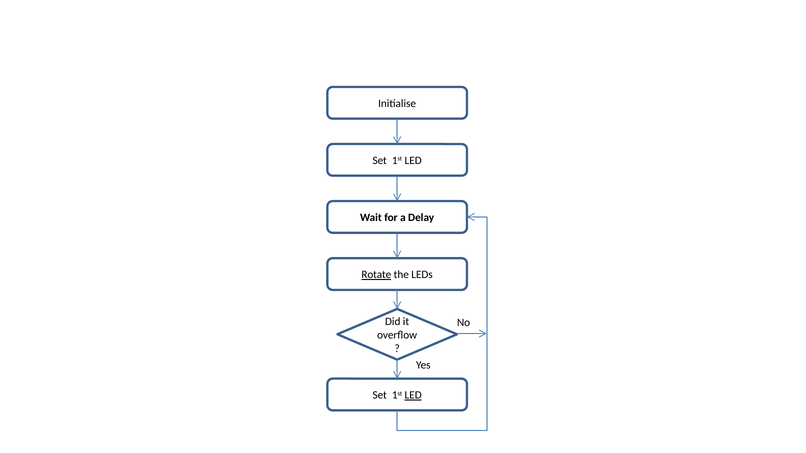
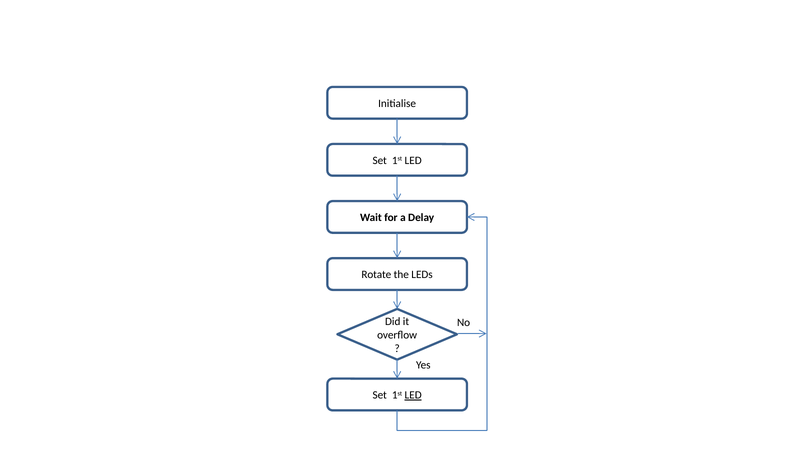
Rotate underline: present -> none (376, 275)
